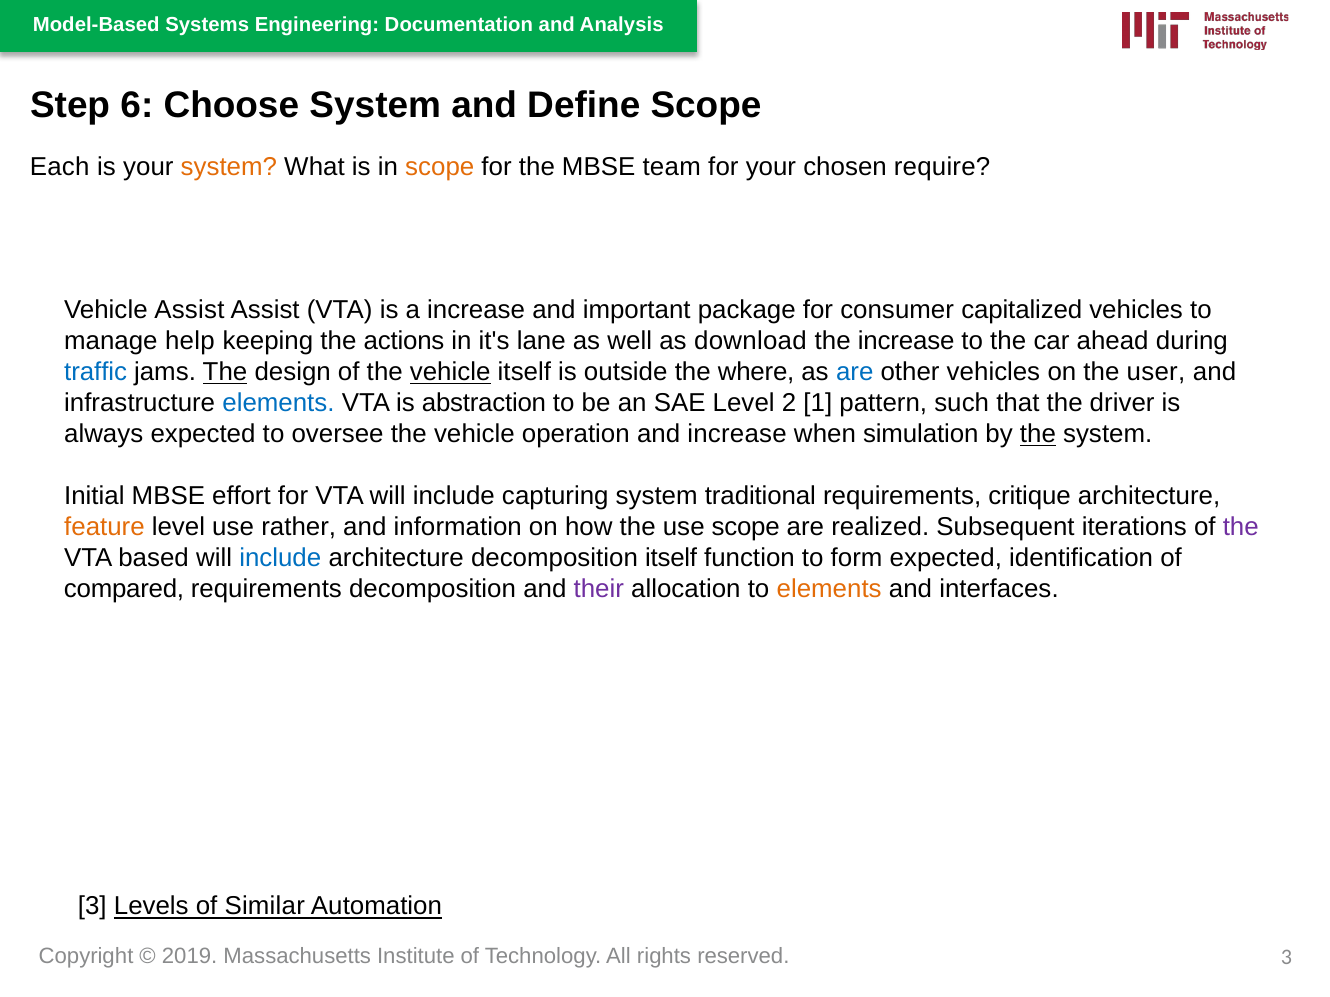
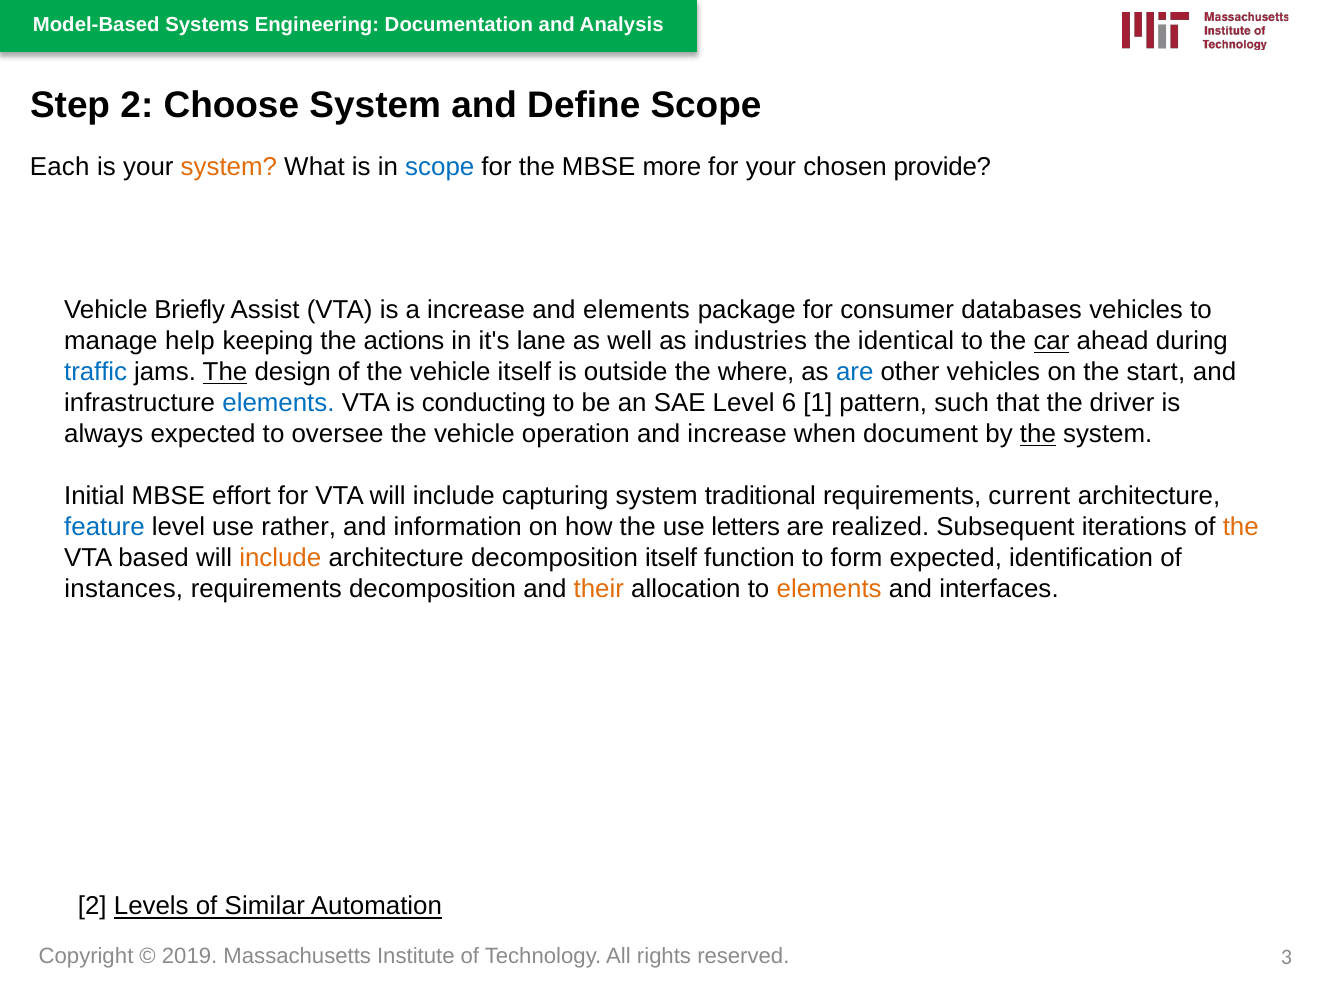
Step 6: 6 -> 2 (137, 106)
scope colour: orange -> blue (440, 167)
team: team -> more (672, 167)
require: require -> provide (942, 167)
Vehicle Assist: Assist -> Briefly (190, 310)
and important: important -> elements (637, 310)
capitalized: capitalized -> databases (1022, 310)
download: download -> industries (750, 341)
the increase: increase -> identical (906, 341)
car underline: none -> present (1051, 341)
vehicle underline: present -> none (450, 372)
user: user -> start (1156, 372)
abstraction: abstraction -> conducting (484, 403)
2: 2 -> 6 (789, 403)
simulation: simulation -> document (921, 434)
critique: critique -> current (1029, 497)
feature colour: orange -> blue (104, 528)
use scope: scope -> letters (746, 528)
the colour: purple -> orange (1241, 528)
include colour: blue -> orange (280, 559)
compared: compared -> instances (124, 590)
their colour: purple -> orange (599, 590)
3: 3 -> 2 (92, 907)
